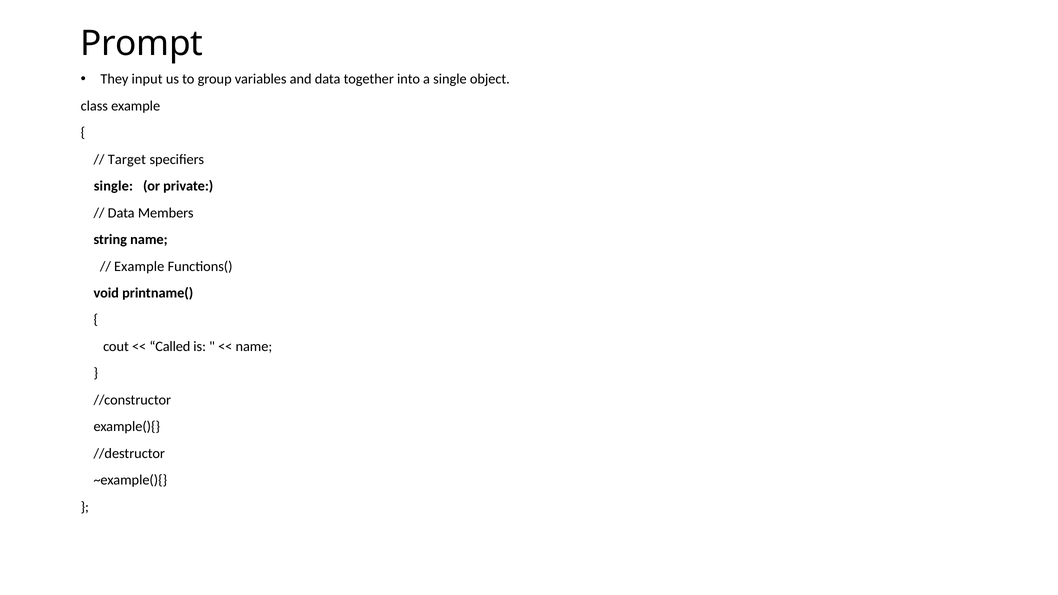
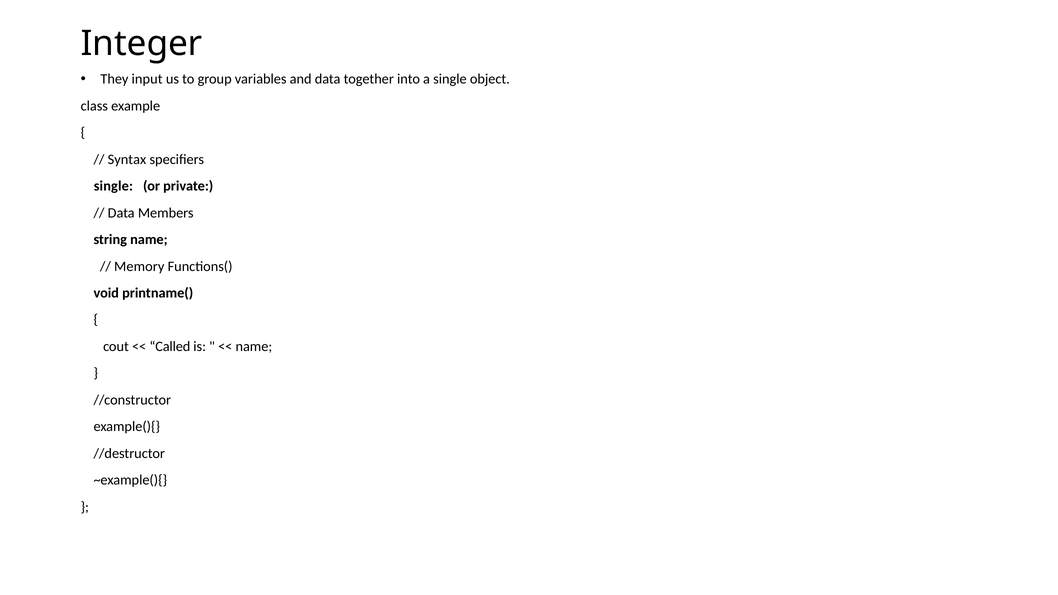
Prompt: Prompt -> Integer (142, 44)
Target: Target -> Syntax (127, 159)
Example: Example -> Memory (139, 266)
